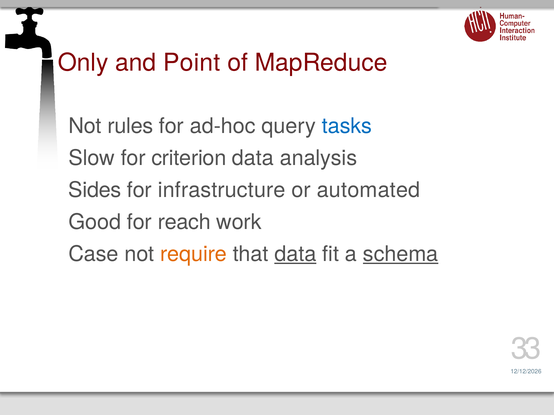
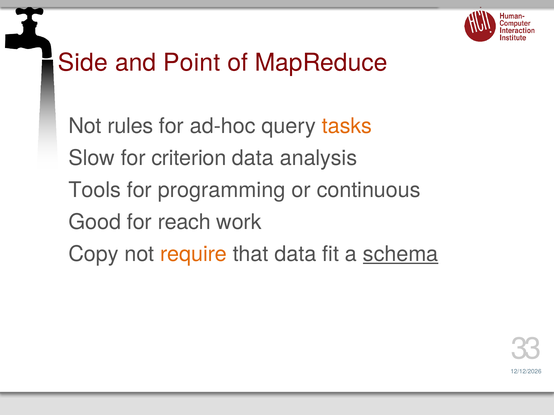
Only: Only -> Side (83, 63)
tasks colour: blue -> orange (347, 126)
Sides: Sides -> Tools (95, 190)
infrastructure: infrastructure -> programming (222, 190)
automated: automated -> continuous (369, 190)
Case: Case -> Copy (94, 254)
data underline: present -> none (295, 254)
